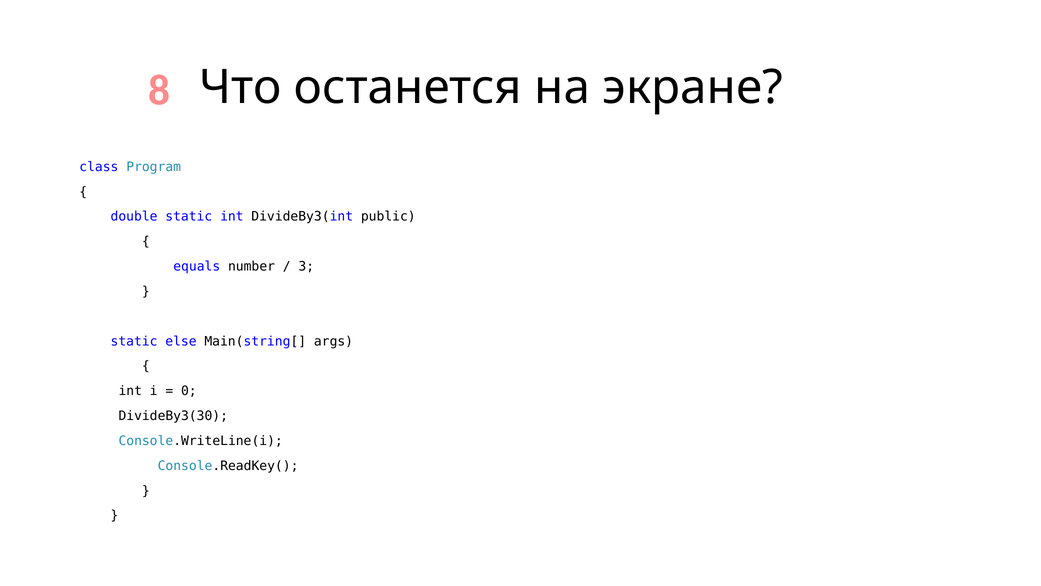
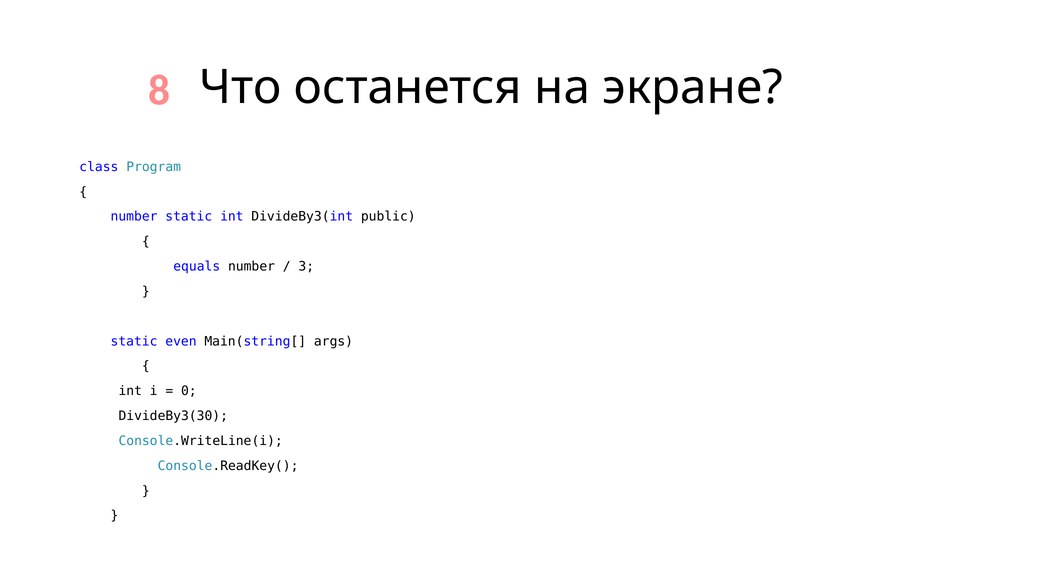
double: double -> number (134, 217)
else: else -> even (181, 341)
